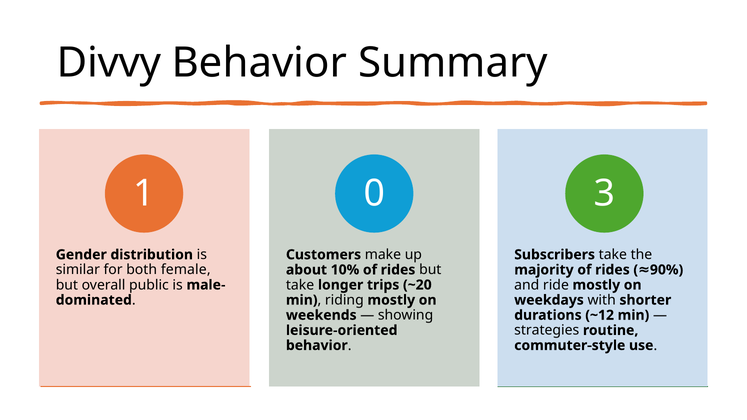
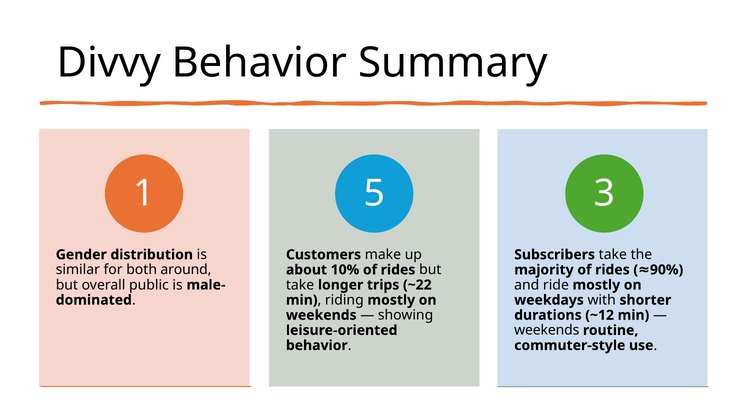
0: 0 -> 5 (374, 193)
female: female -> around (186, 270)
~20: ~20 -> ~22 (417, 285)
strategies: strategies -> weekends (547, 330)
